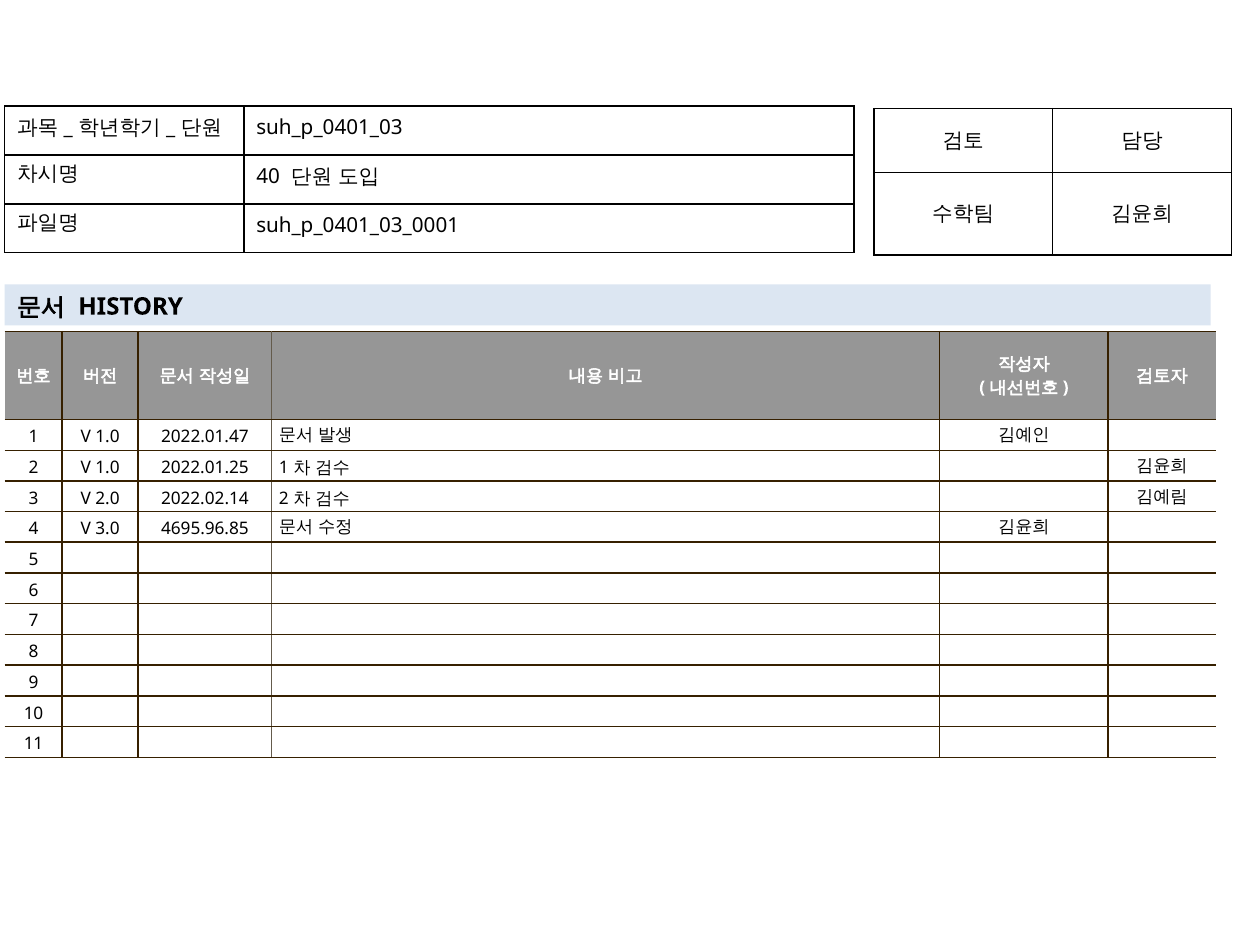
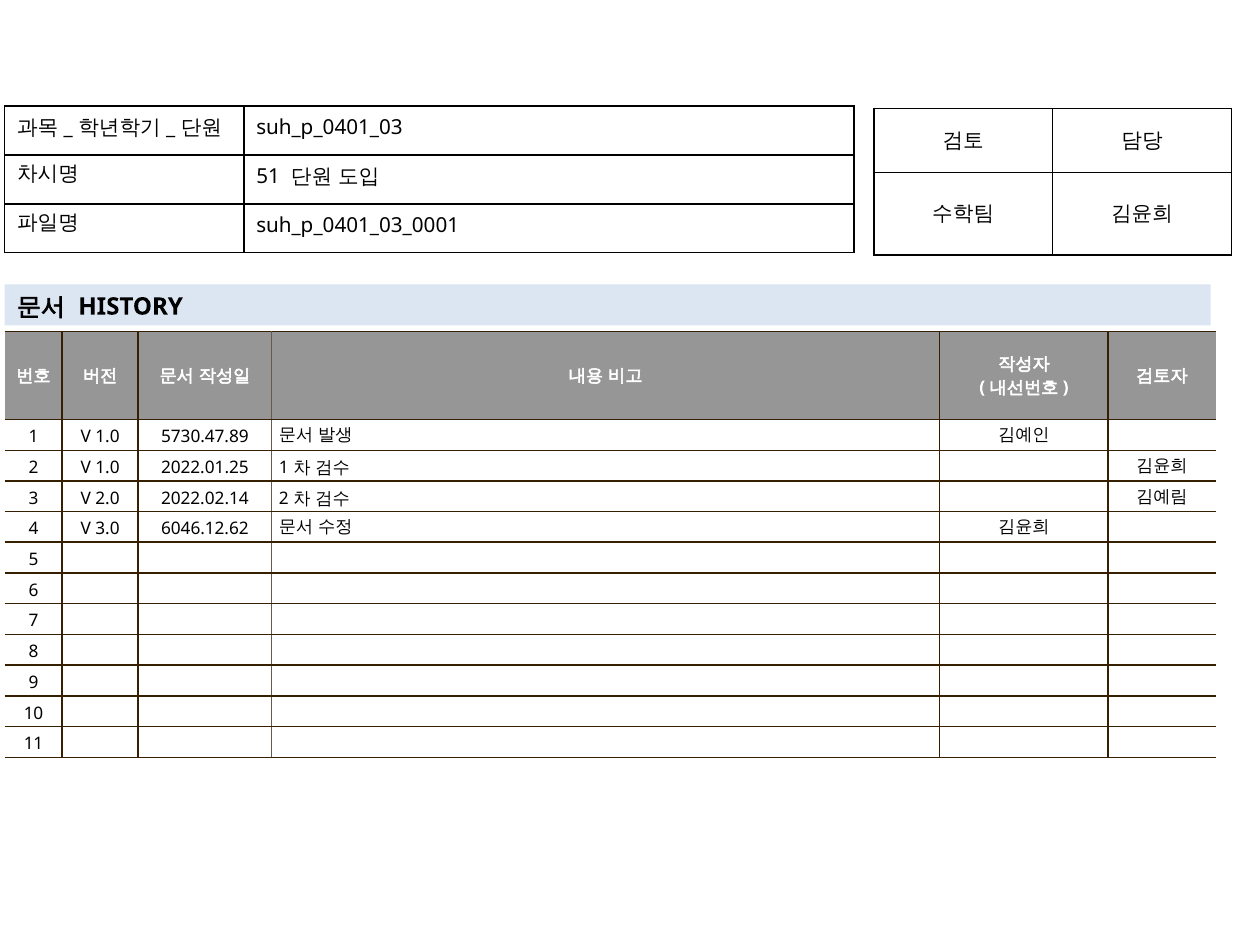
40: 40 -> 51 (268, 176)
2022.01.47: 2022.01.47 -> 5730.47.89 (205, 437)
4695.96.85: 4695.96.85 -> 6046.12.62 (205, 529)
